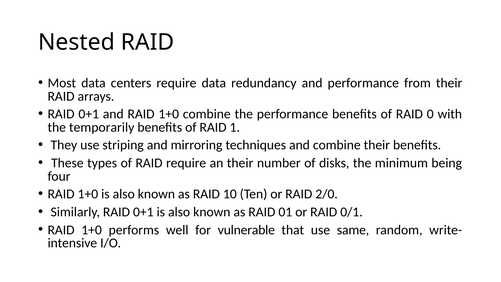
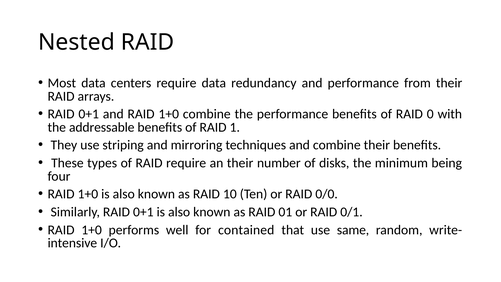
temporarily: temporarily -> addressable (102, 127)
2/0: 2/0 -> 0/0 (327, 194)
vulnerable: vulnerable -> contained (246, 230)
